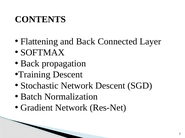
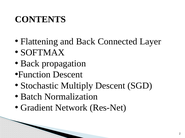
Training: Training -> Function (34, 75)
Stochastic Network: Network -> Multiply (77, 86)
